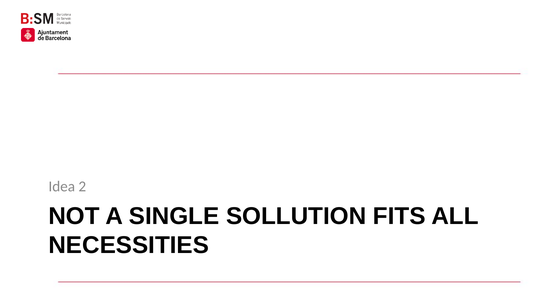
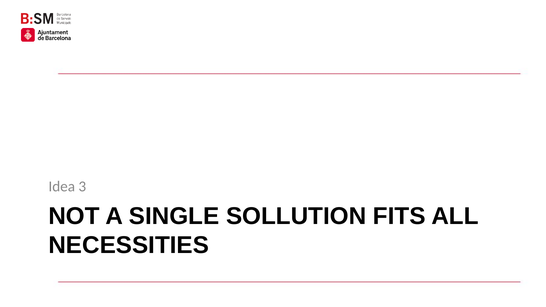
2: 2 -> 3 (82, 187)
